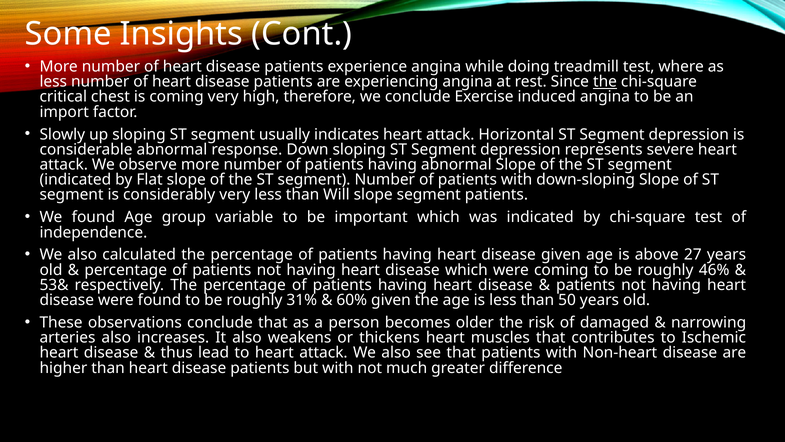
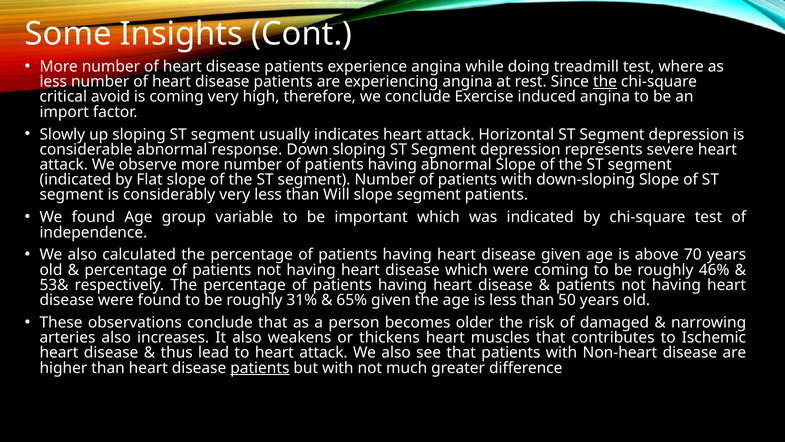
chest: chest -> avoid (111, 97)
27: 27 -> 70 (693, 255)
60%: 60% -> 65% (352, 300)
patients underline: none -> present (260, 368)
